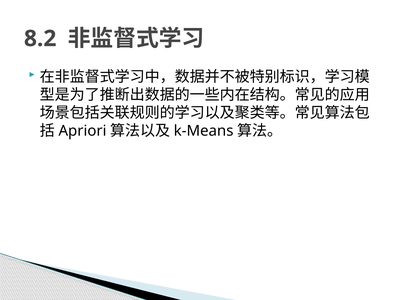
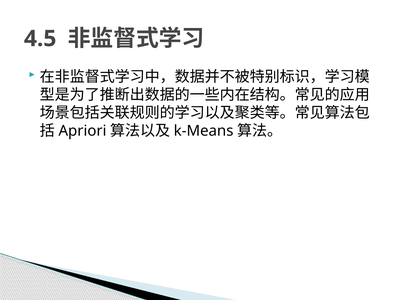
8.2: 8.2 -> 4.5 (40, 39)
